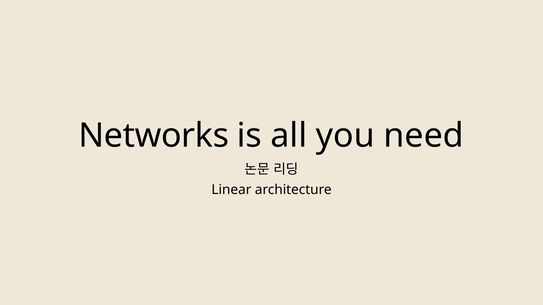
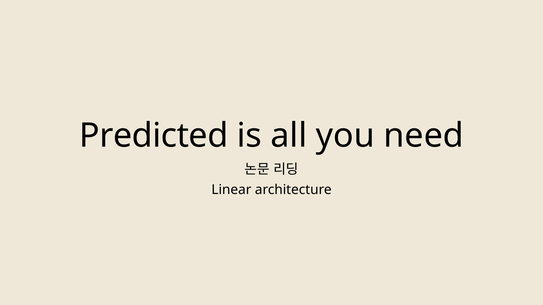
Networks: Networks -> Predicted (154, 136)
